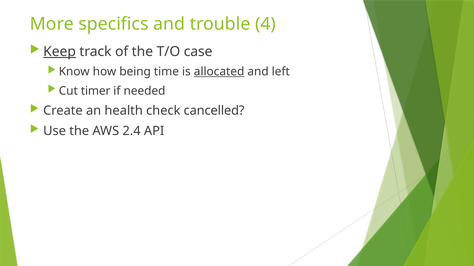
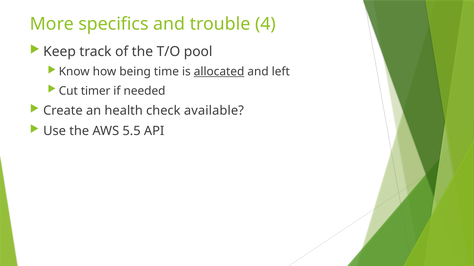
Keep underline: present -> none (60, 52)
case: case -> pool (198, 52)
cancelled: cancelled -> available (214, 111)
2.4: 2.4 -> 5.5 (132, 131)
